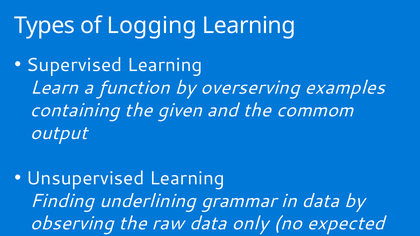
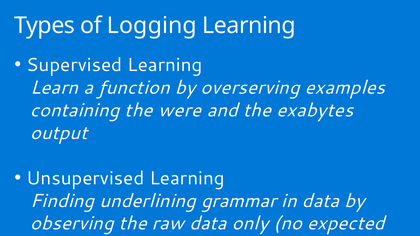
given: given -> were (180, 110)
commom: commom -> exabytes (315, 110)
